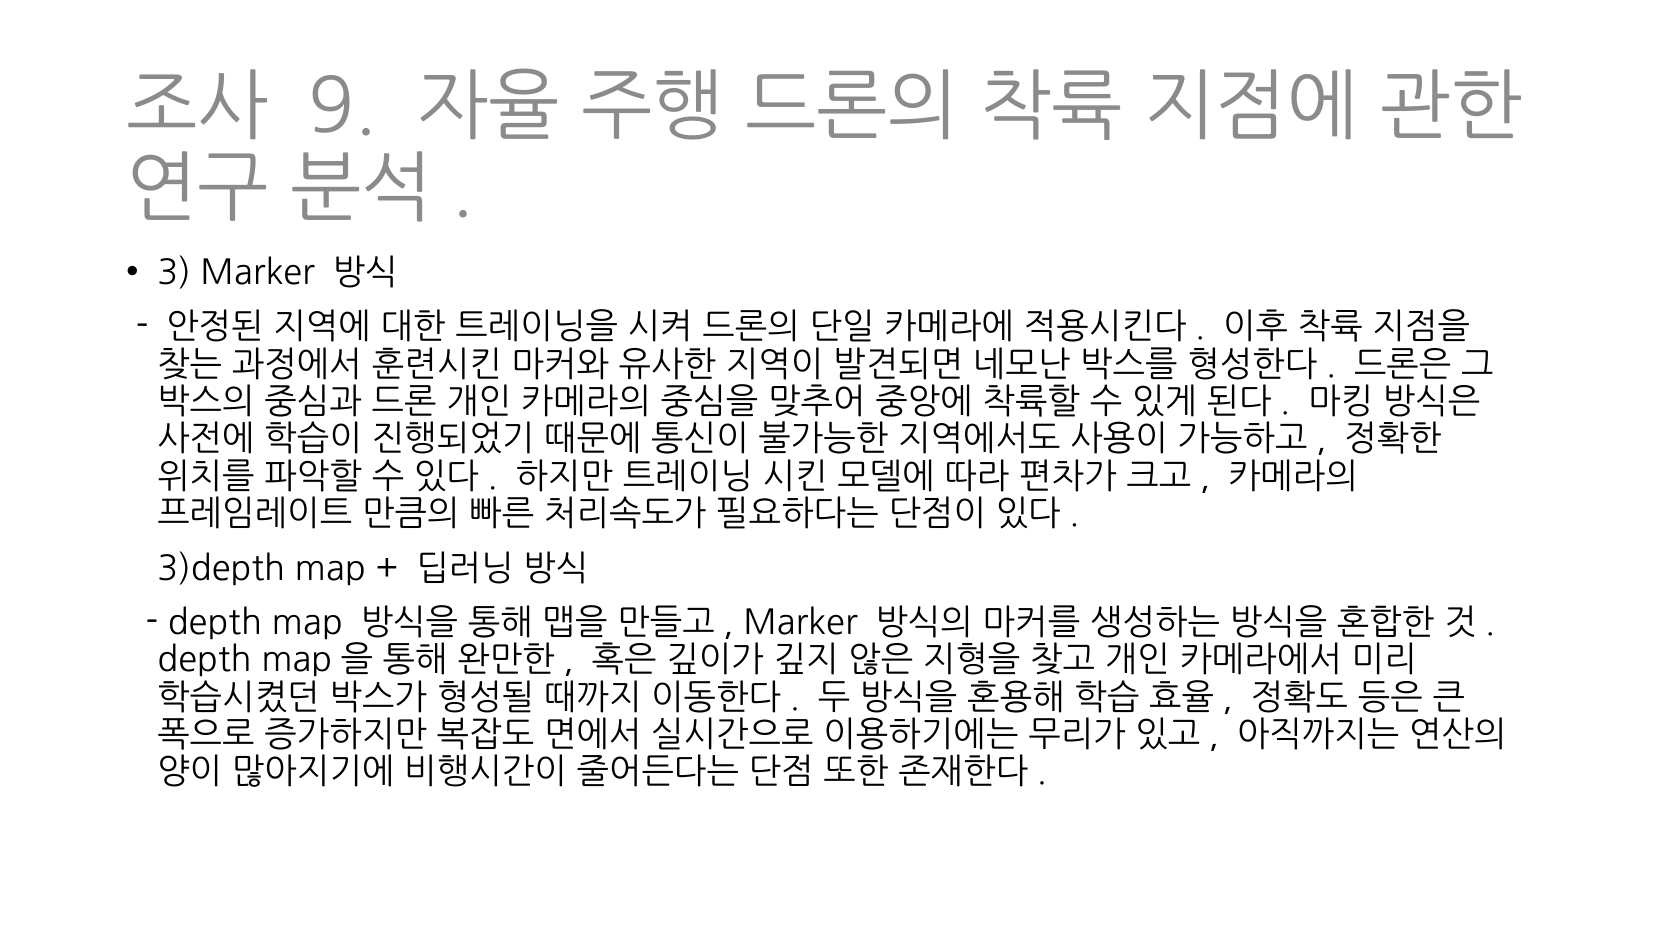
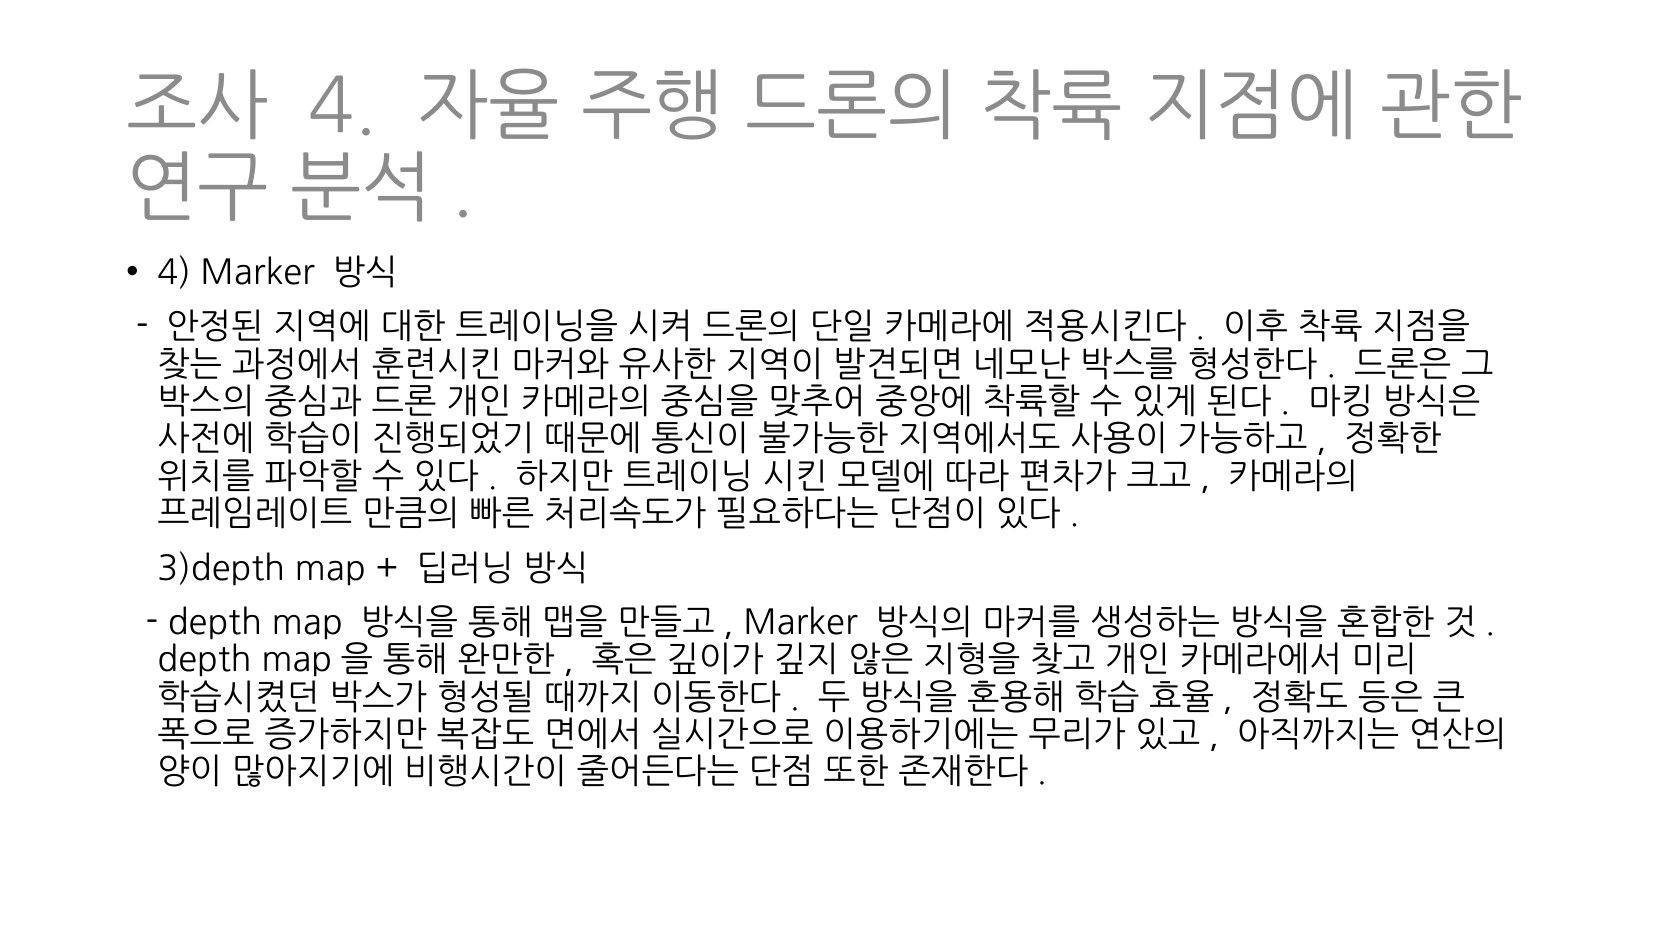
9: 9 -> 4 (343, 107)
3: 3 -> 4 (174, 273)
